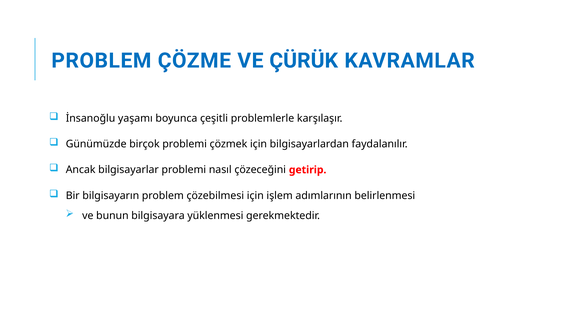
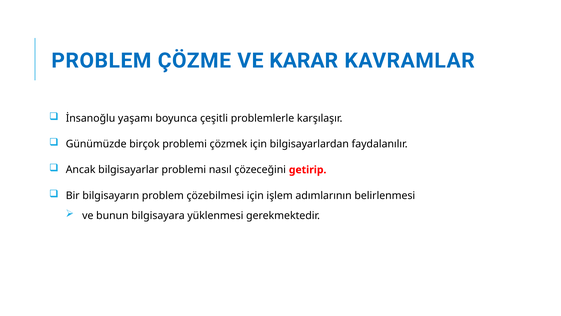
ÇÜRÜK: ÇÜRÜK -> KARAR (304, 61)
